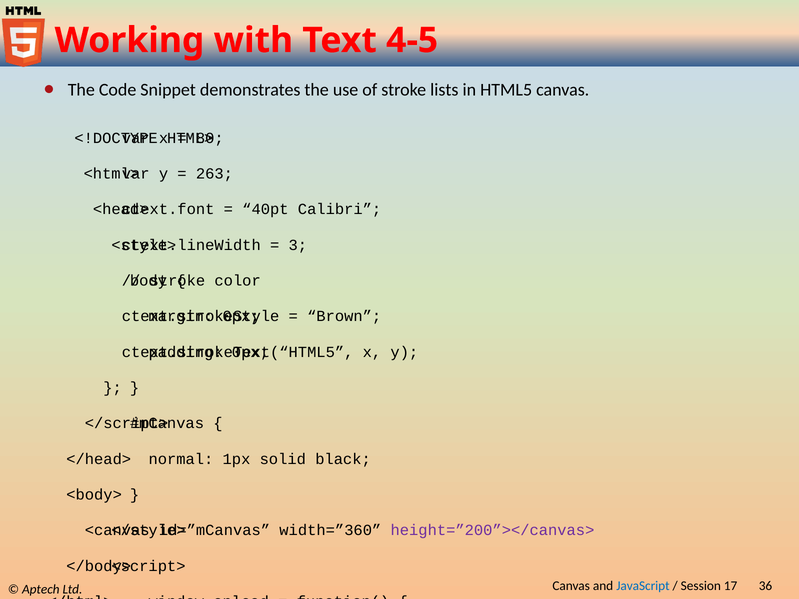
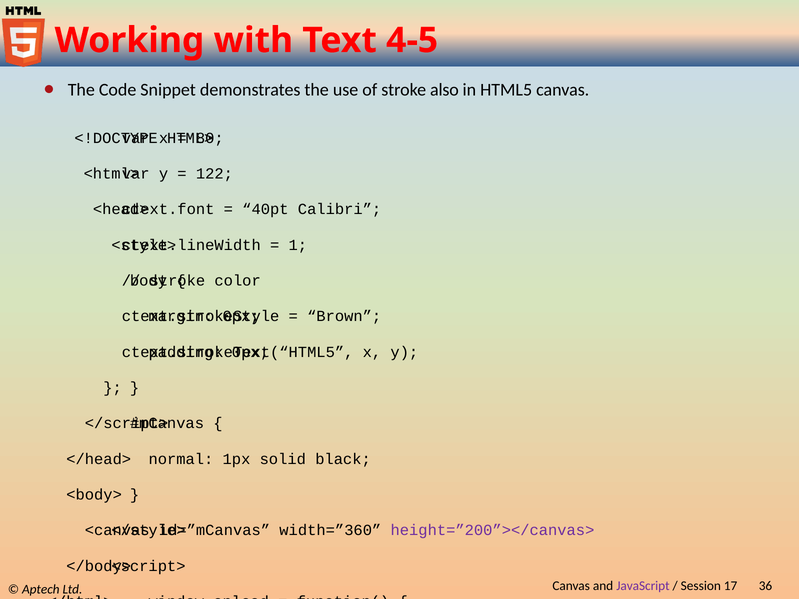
lists: lists -> also (444, 90)
263: 263 -> 122 (214, 174)
3: 3 -> 1 (298, 245)
JavaScript colour: blue -> purple (643, 586)
